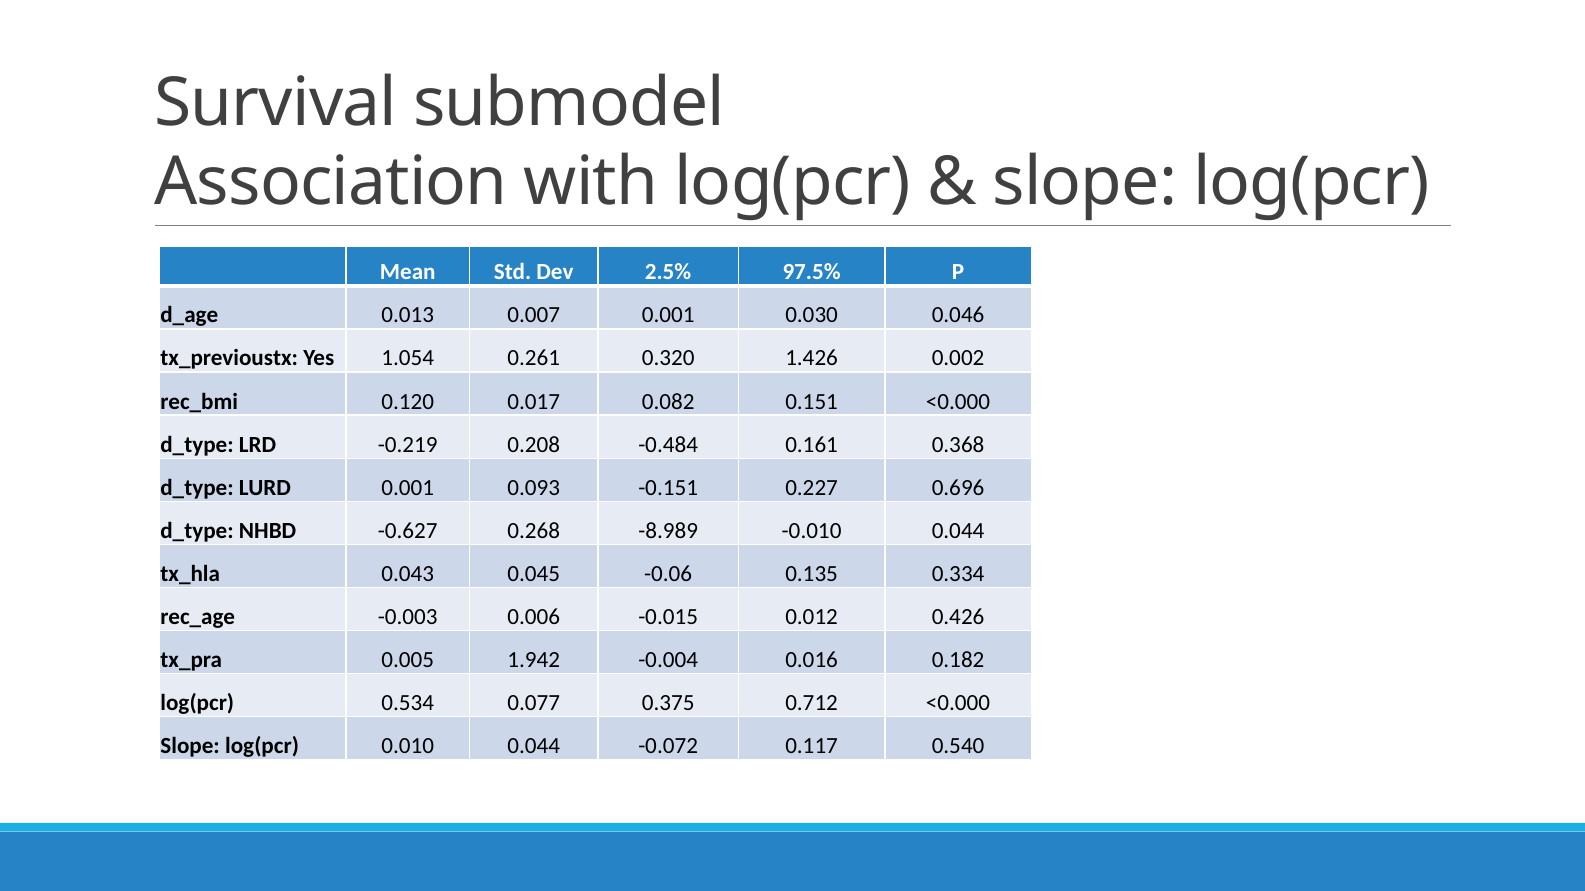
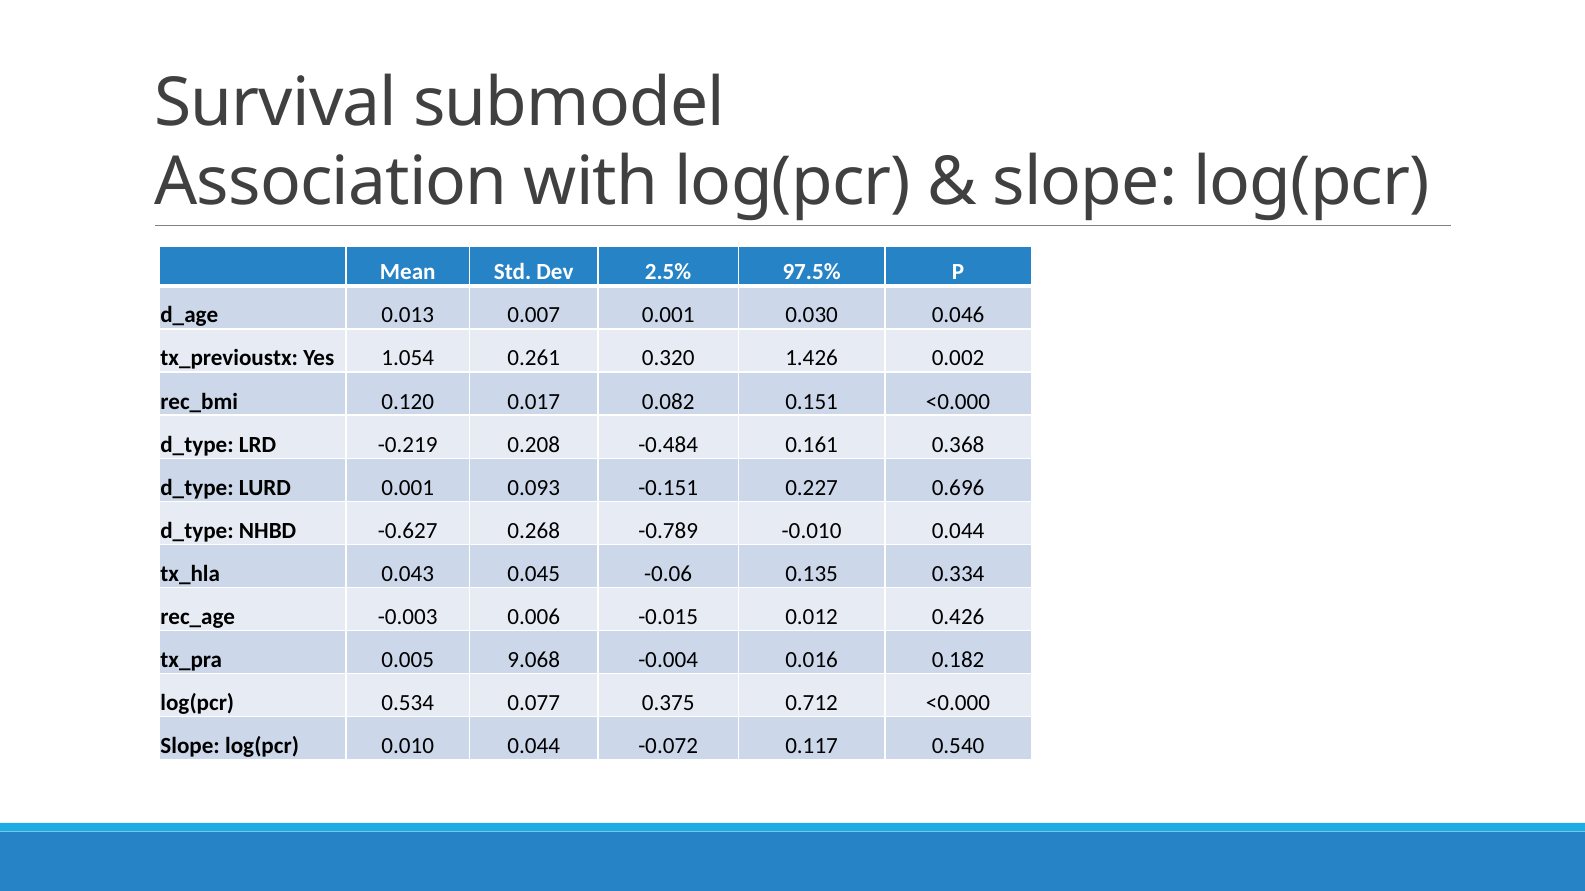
-8.989: -8.989 -> -0.789 (668, 531)
1.942: 1.942 -> 9.068 (534, 660)
